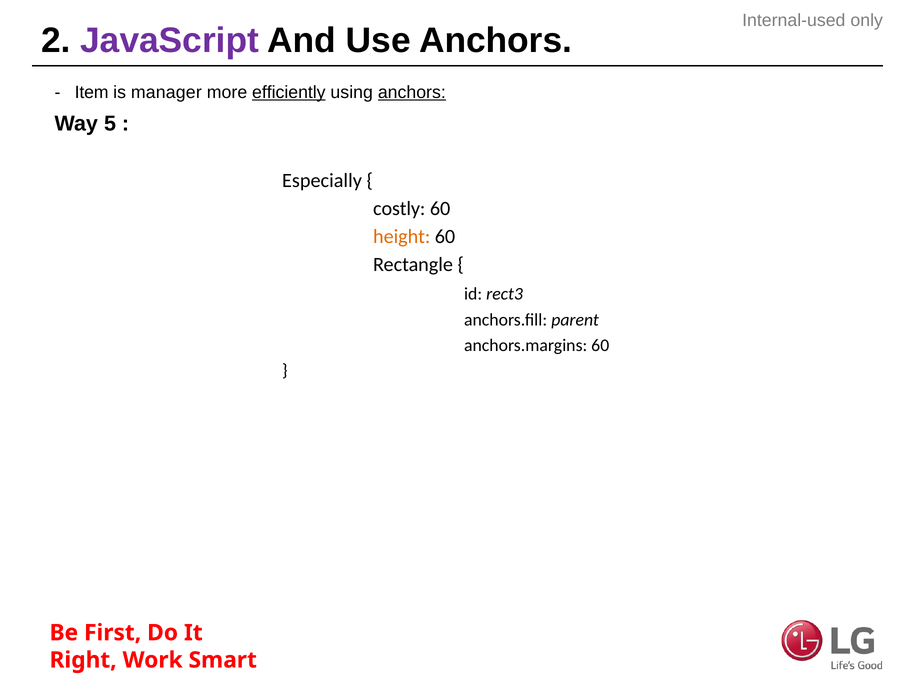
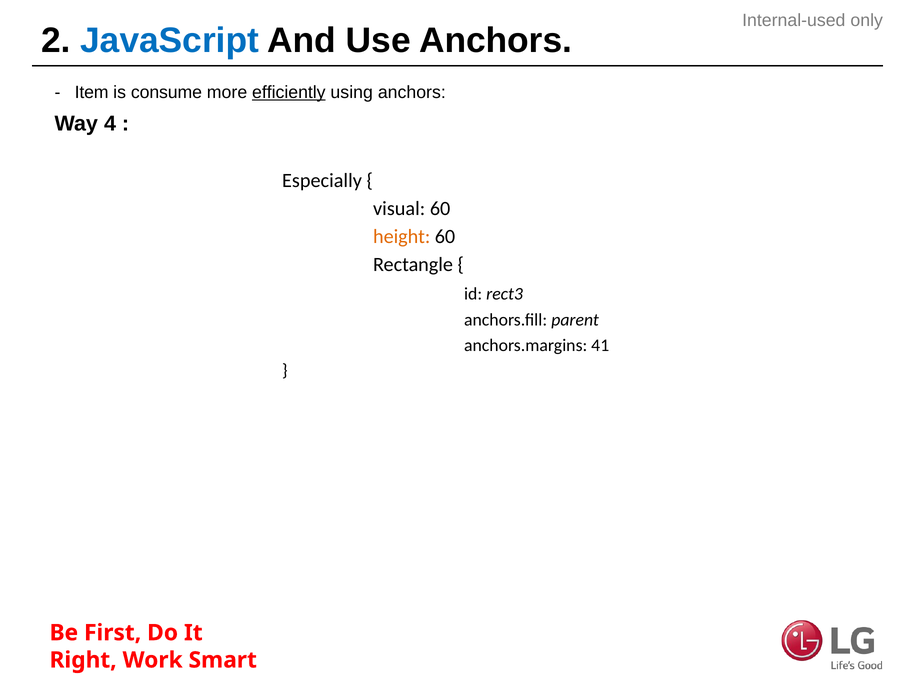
JavaScript colour: purple -> blue (170, 41)
manager: manager -> consume (166, 92)
anchors underline: present -> none (412, 92)
5: 5 -> 4 (110, 124)
costly: costly -> visual (399, 208)
anchors.margins 60: 60 -> 41 (600, 345)
